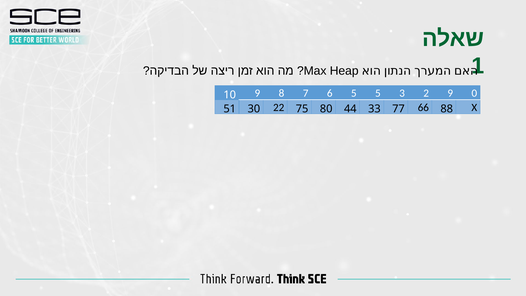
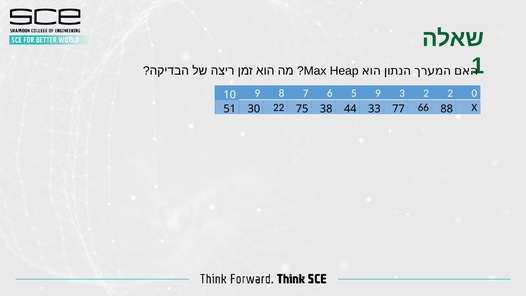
5 5: 5 -> 9 (378, 93)
2 9: 9 -> 2 (450, 93)
80: 80 -> 38 (326, 109)
